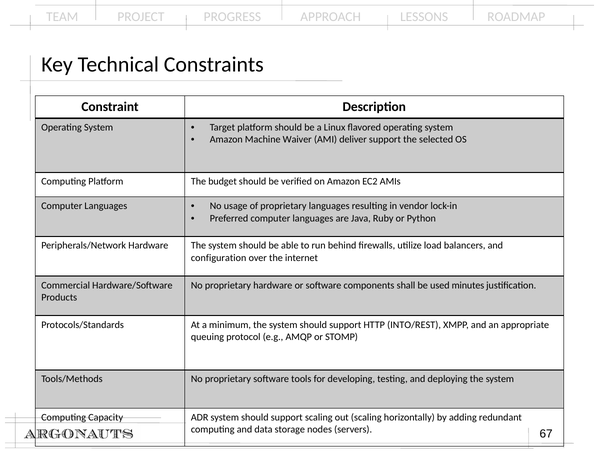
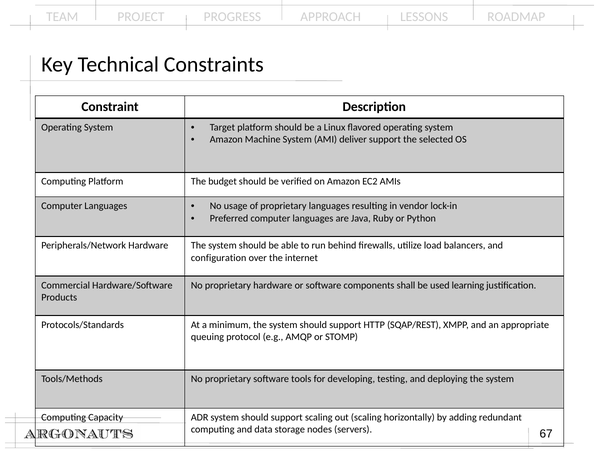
Machine Waiver: Waiver -> System (297, 140)
minutes: minutes -> learning (468, 285)
INTO/REST: INTO/REST -> SQAP/REST (414, 325)
